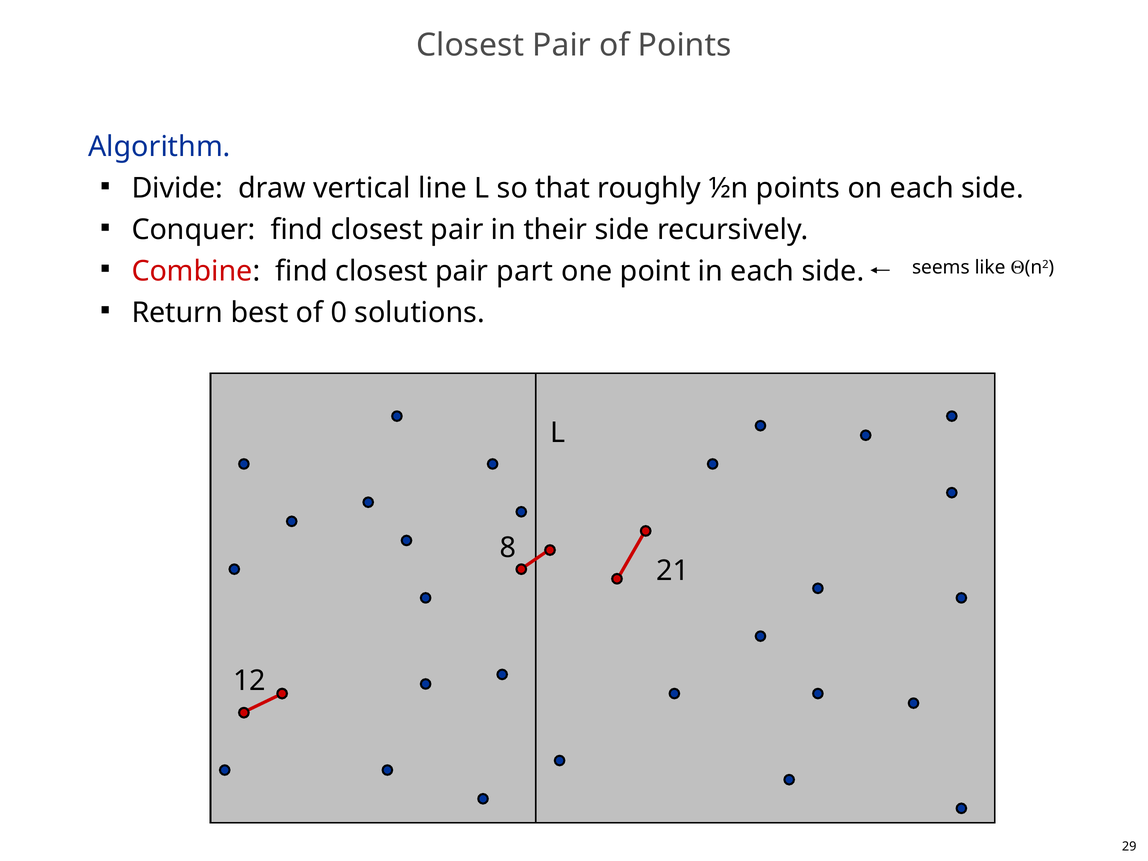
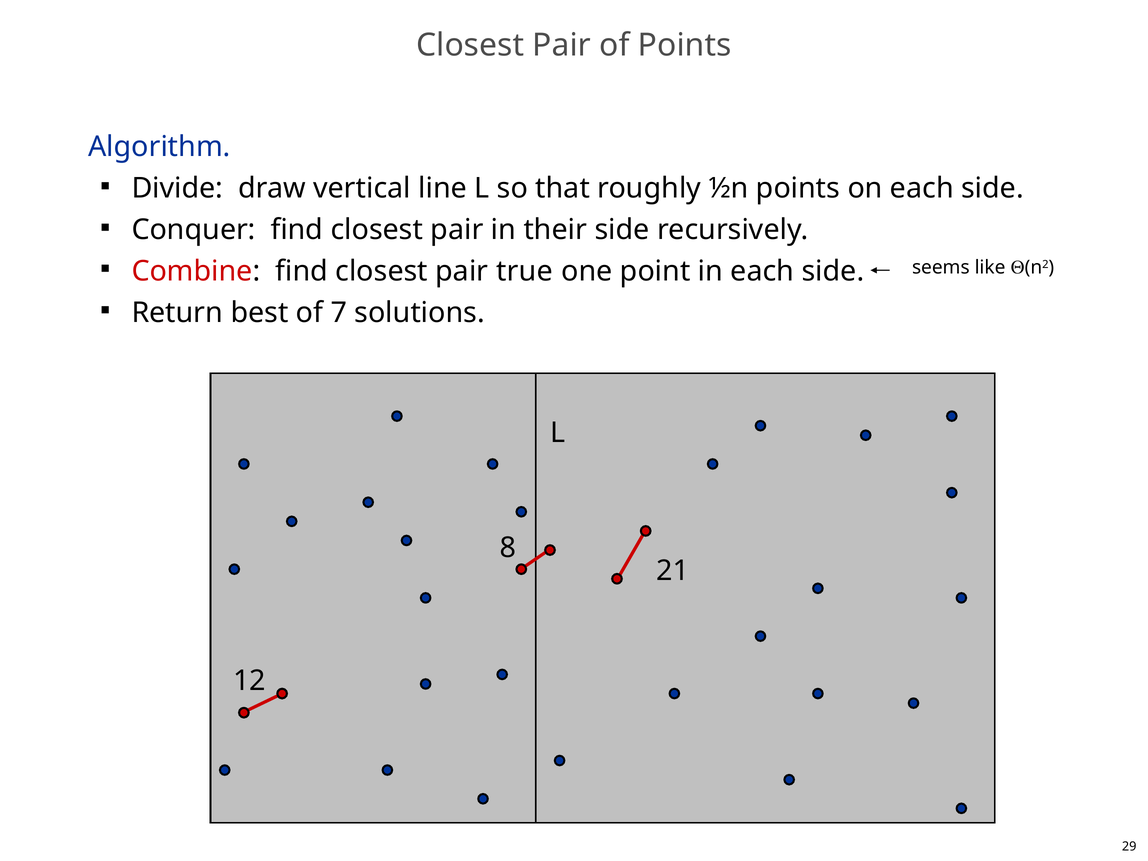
part: part -> true (525, 271)
0: 0 -> 7 (339, 313)
